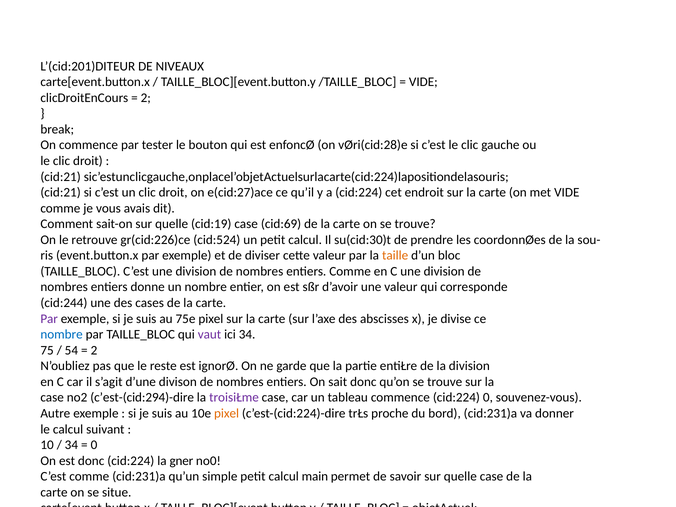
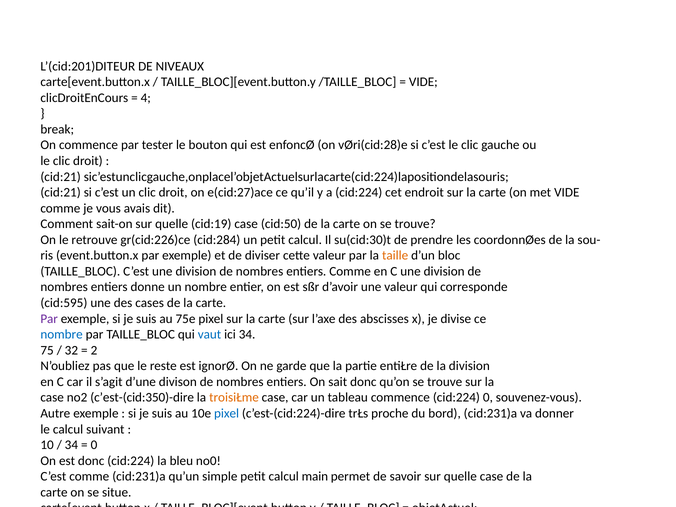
2: 2 -> 4 (146, 98)
cid:69: cid:69 -> cid:50 (281, 224)
cid:524: cid:524 -> cid:284 (217, 240)
cid:244: cid:244 -> cid:595 (64, 303)
vaut colour: purple -> blue (210, 334)
54: 54 -> 32 (71, 350)
c’est-(cid:294)-dire: c’est-(cid:294)-dire -> c’est-(cid:350)-dire (142, 398)
troisiŁme colour: purple -> orange (234, 398)
pixel colour: orange -> blue (227, 413)
gner: gner -> bleu (181, 461)
